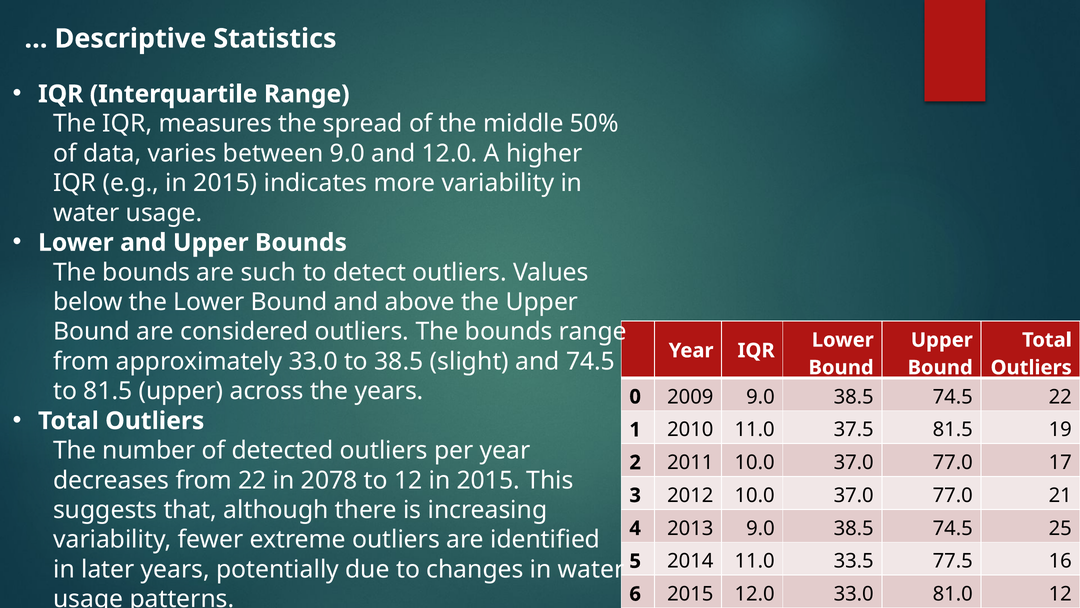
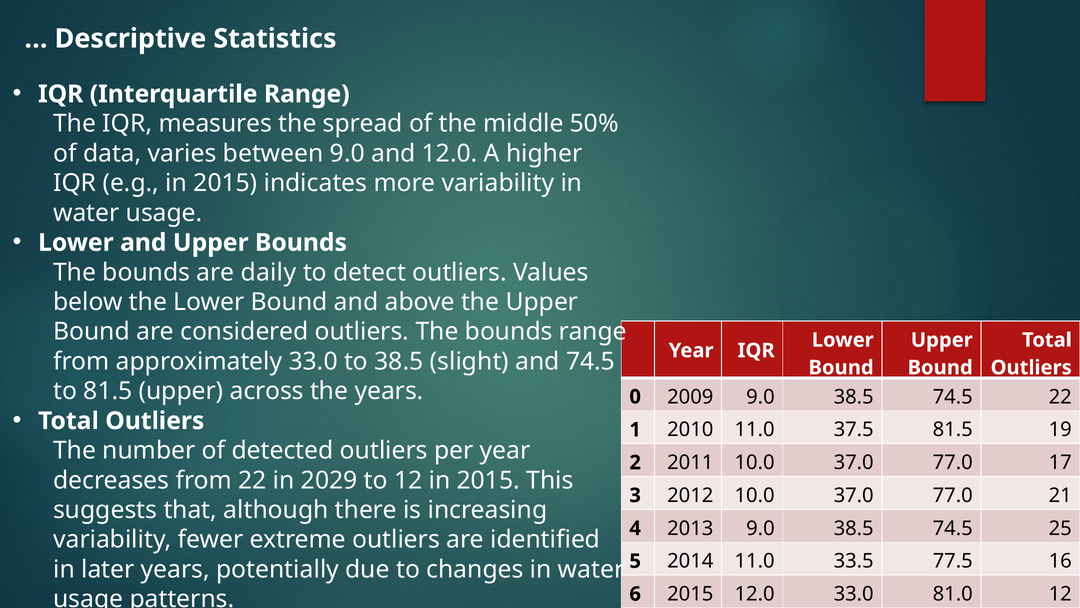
such: such -> daily (268, 272)
2078: 2078 -> 2029 (329, 480)
